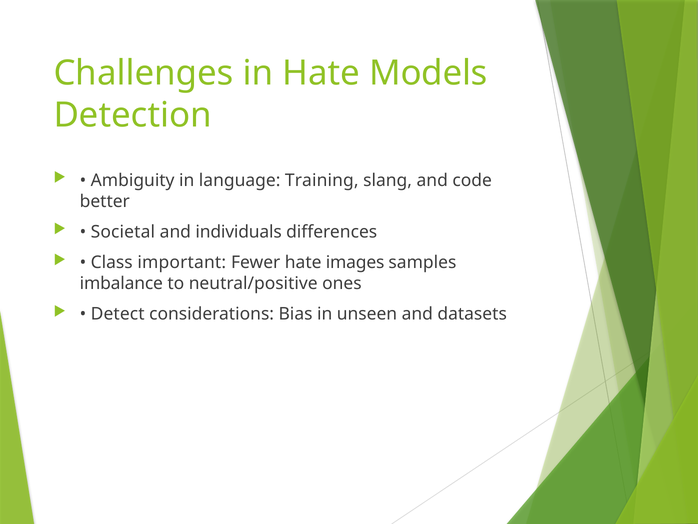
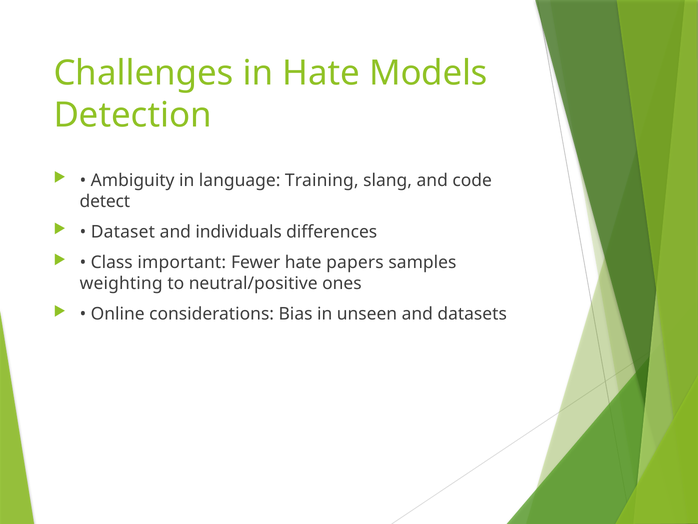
better: better -> detect (105, 201)
Societal: Societal -> Dataset (123, 232)
images: images -> papers (355, 262)
imbalance: imbalance -> weighting (121, 283)
Detect: Detect -> Online (118, 314)
